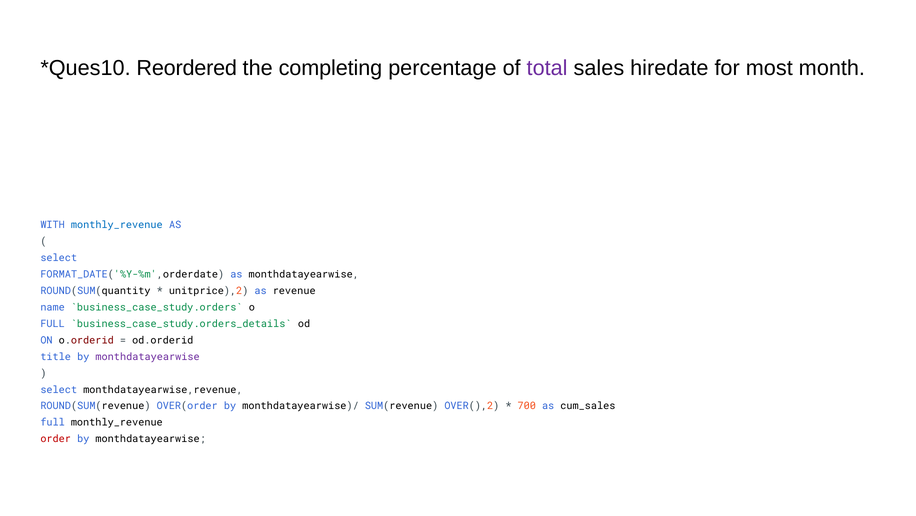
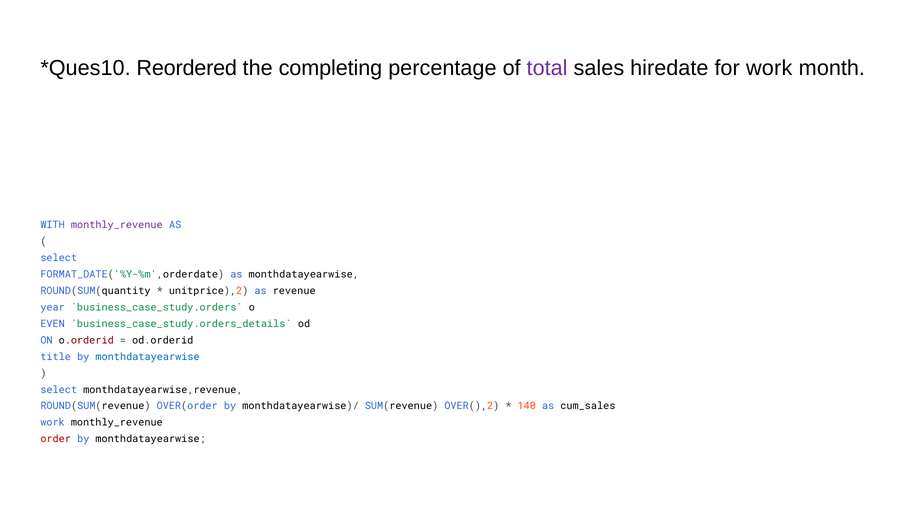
for most: most -> work (769, 68)
monthly_revenue colour: blue -> purple (117, 225)
name: name -> year (53, 307)
FULL: FULL -> EVEN (53, 323)
monthdatayearwise colour: purple -> blue (148, 356)
700: 700 -> 140 (527, 406)
full: full -> work (53, 422)
